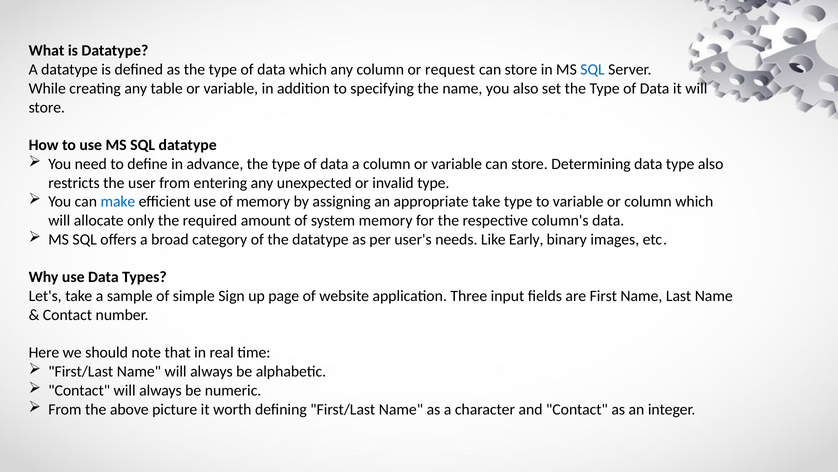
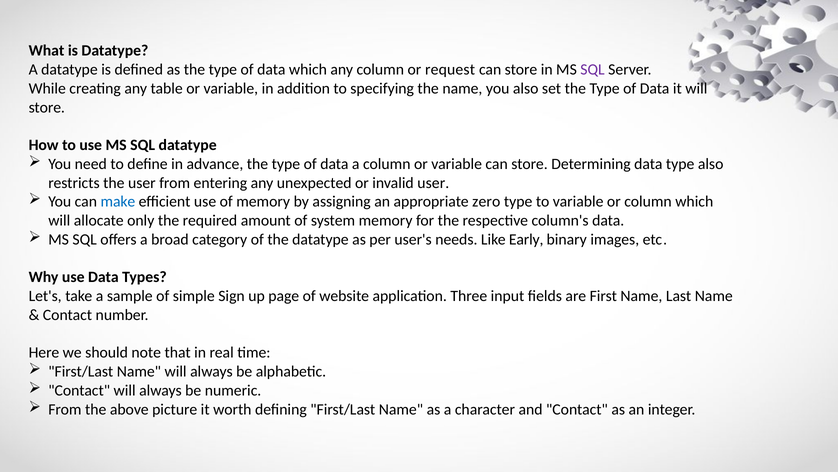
SQL colour: blue -> purple (592, 69)
invalid type: type -> user (433, 183)
appropriate take: take -> zero (486, 201)
